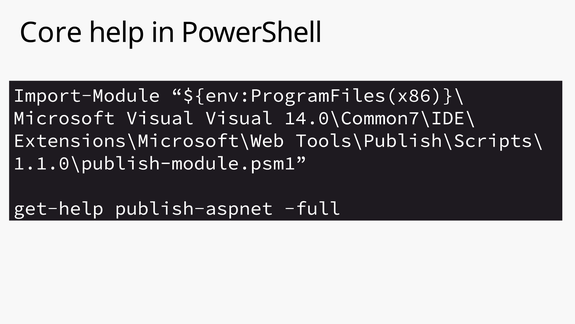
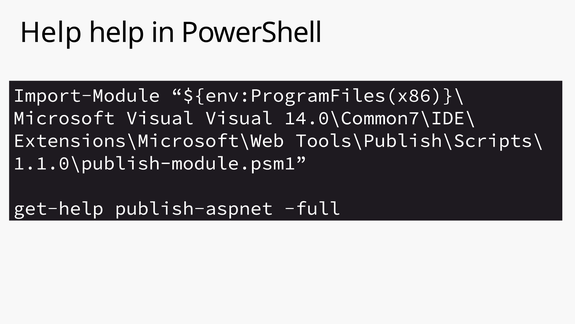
Core: Core -> Help (51, 33)
